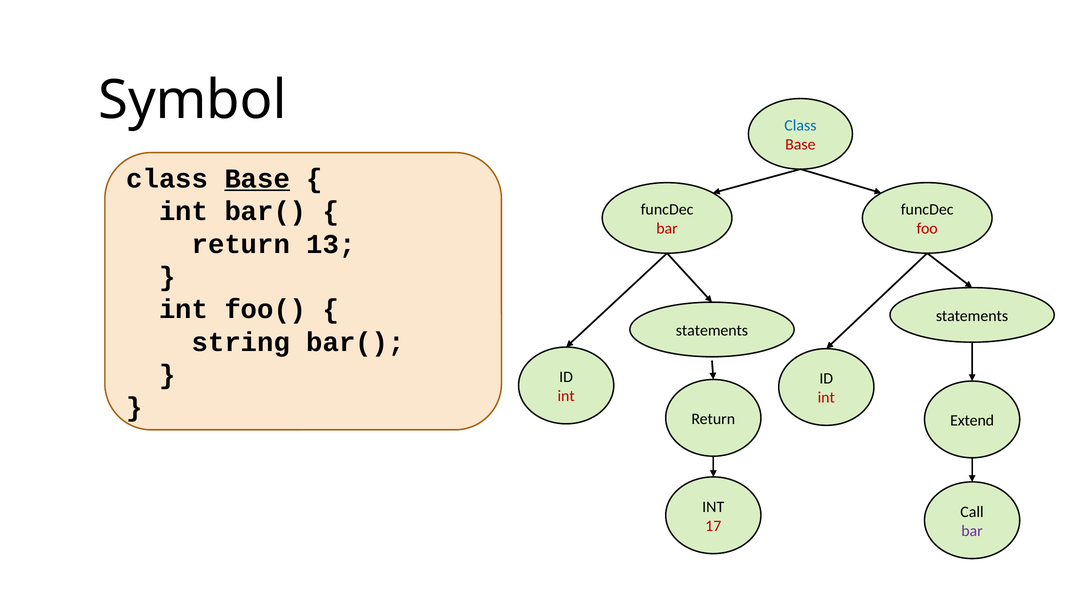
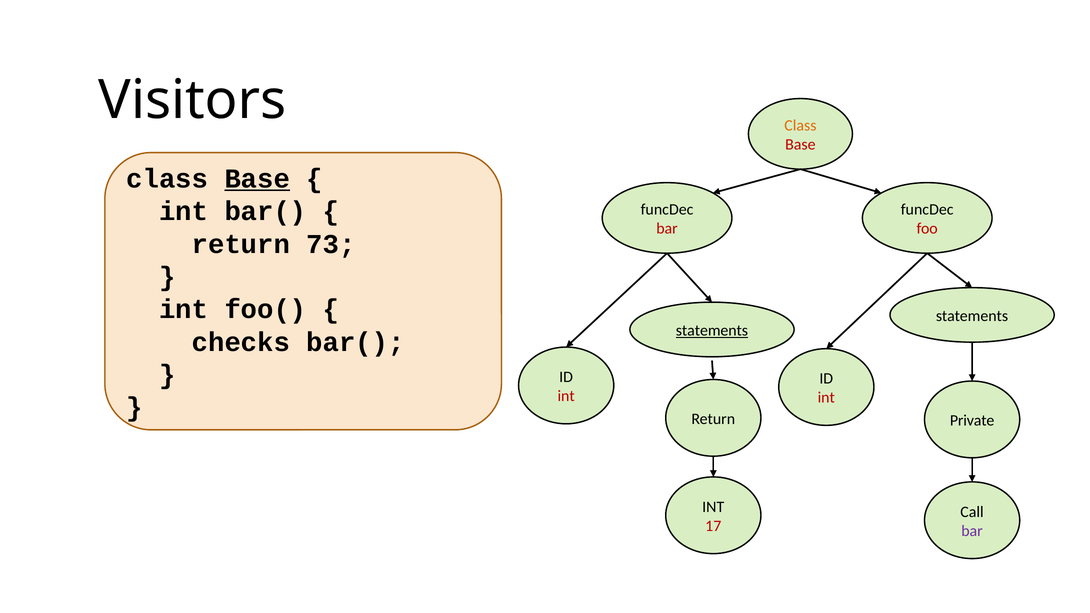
Symbol: Symbol -> Visitors (192, 100)
Class colour: blue -> orange (800, 125)
13: 13 -> 73 (331, 244)
statements underline: none -> present (712, 331)
string: string -> checks (241, 342)
Extend: Extend -> Private (972, 421)
